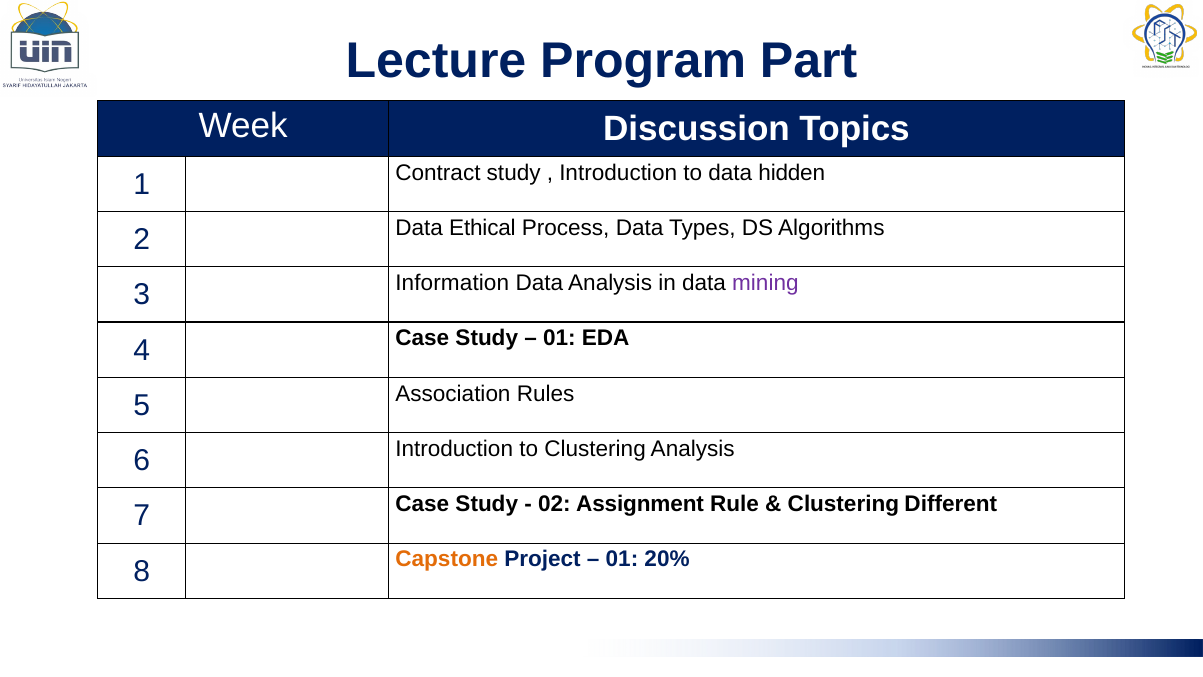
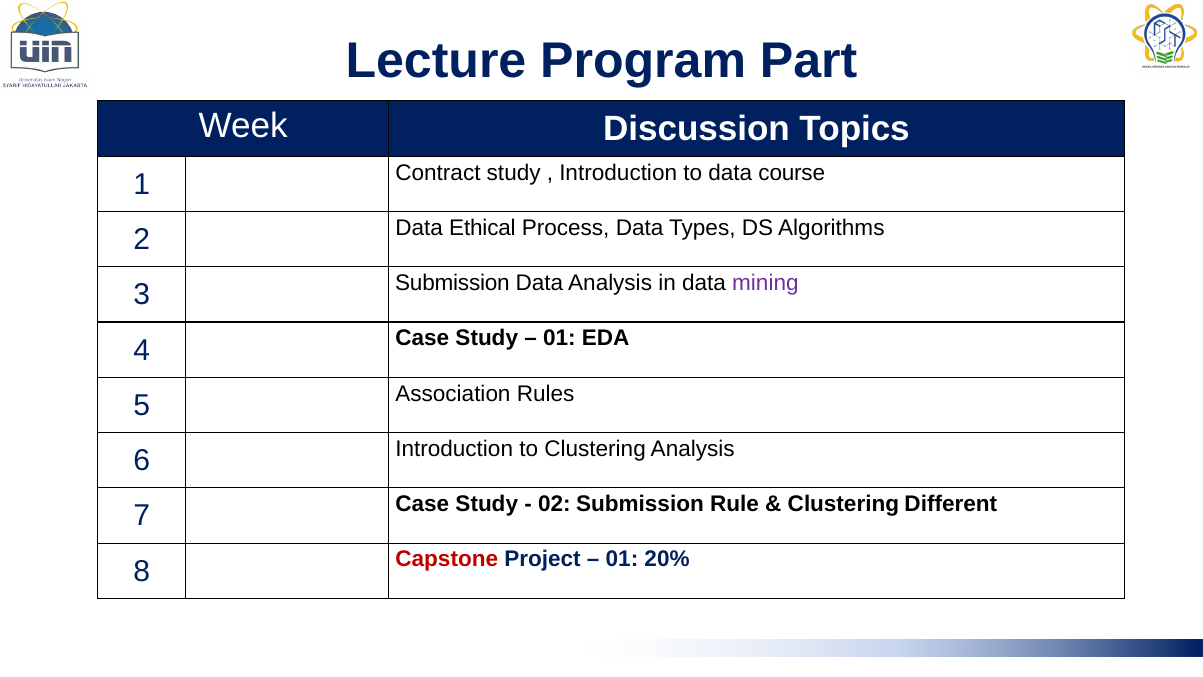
hidden: hidden -> course (792, 173)
3 Information: Information -> Submission (452, 283)
02 Assignment: Assignment -> Submission (640, 504)
Capstone colour: orange -> red (447, 559)
